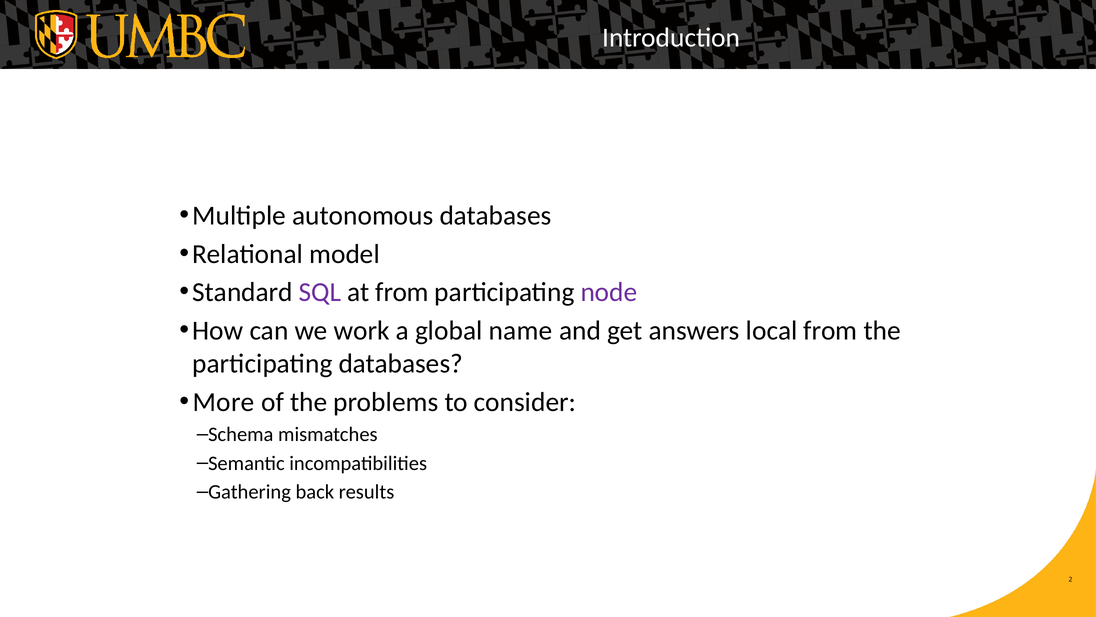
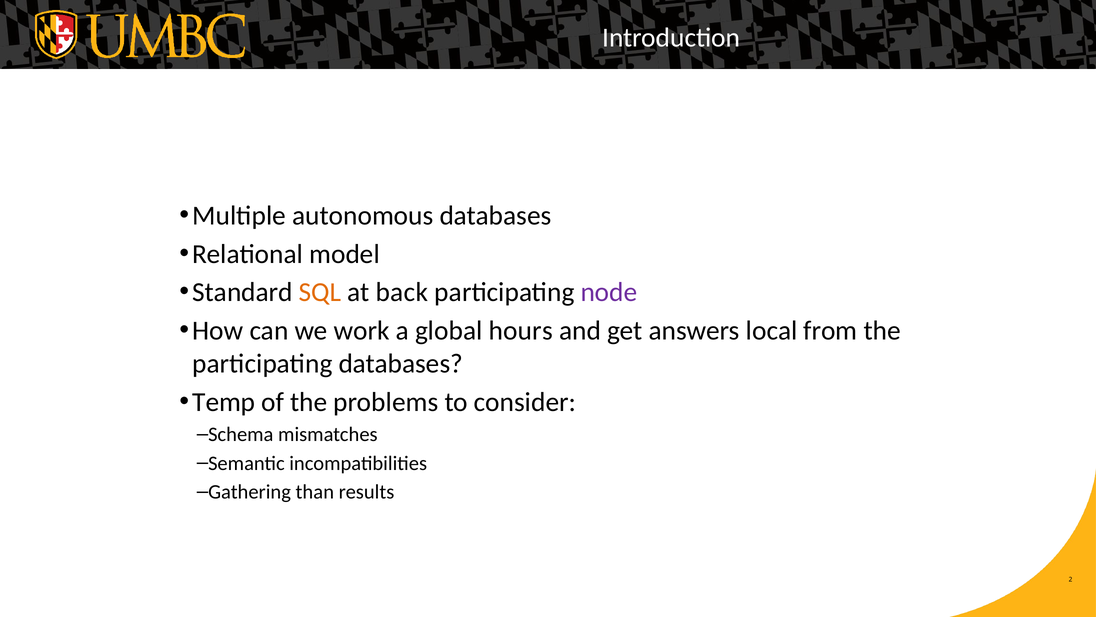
SQL colour: purple -> orange (320, 292)
at from: from -> back (402, 292)
name: name -> hours (521, 331)
More: More -> Temp (224, 402)
back: back -> than (315, 492)
